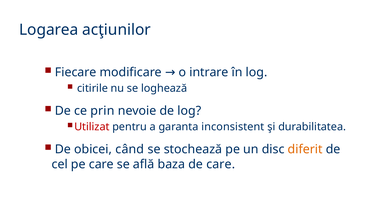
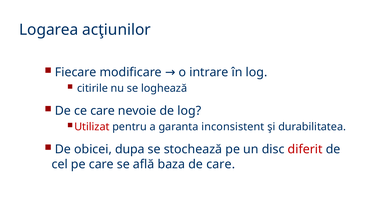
ce prin: prin -> care (103, 111)
când: când -> dupa (130, 150)
diferit colour: orange -> red (305, 150)
